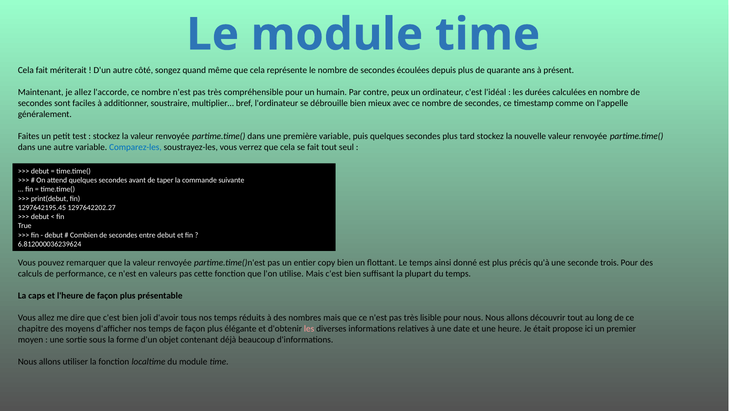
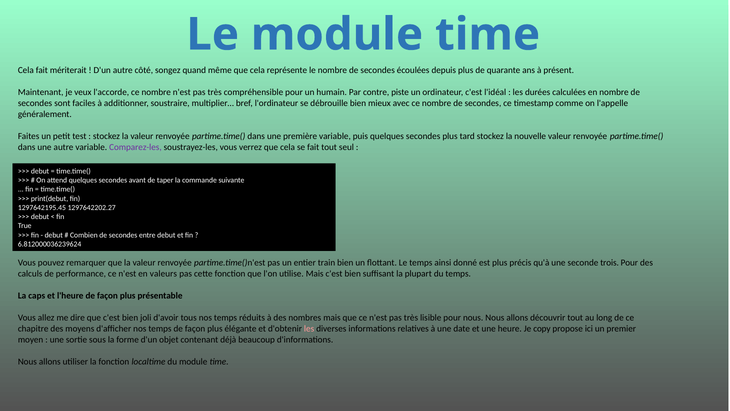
je allez: allez -> veux (83, 92)
peux: peux -> piste (400, 92)
Comparez-les colour: blue -> purple (135, 147)
copy: copy -> train (327, 263)
était: était -> copy (542, 328)
